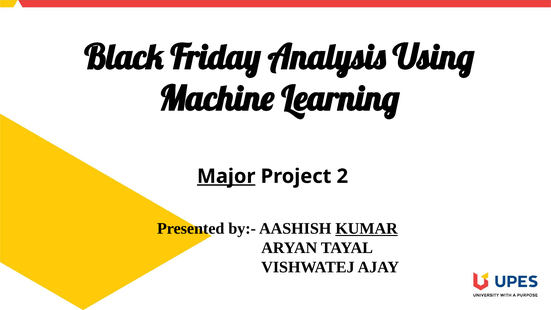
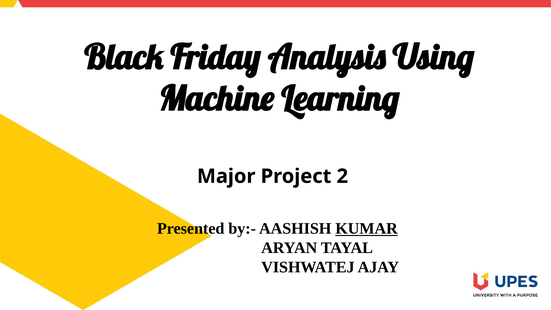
Major underline: present -> none (226, 176)
